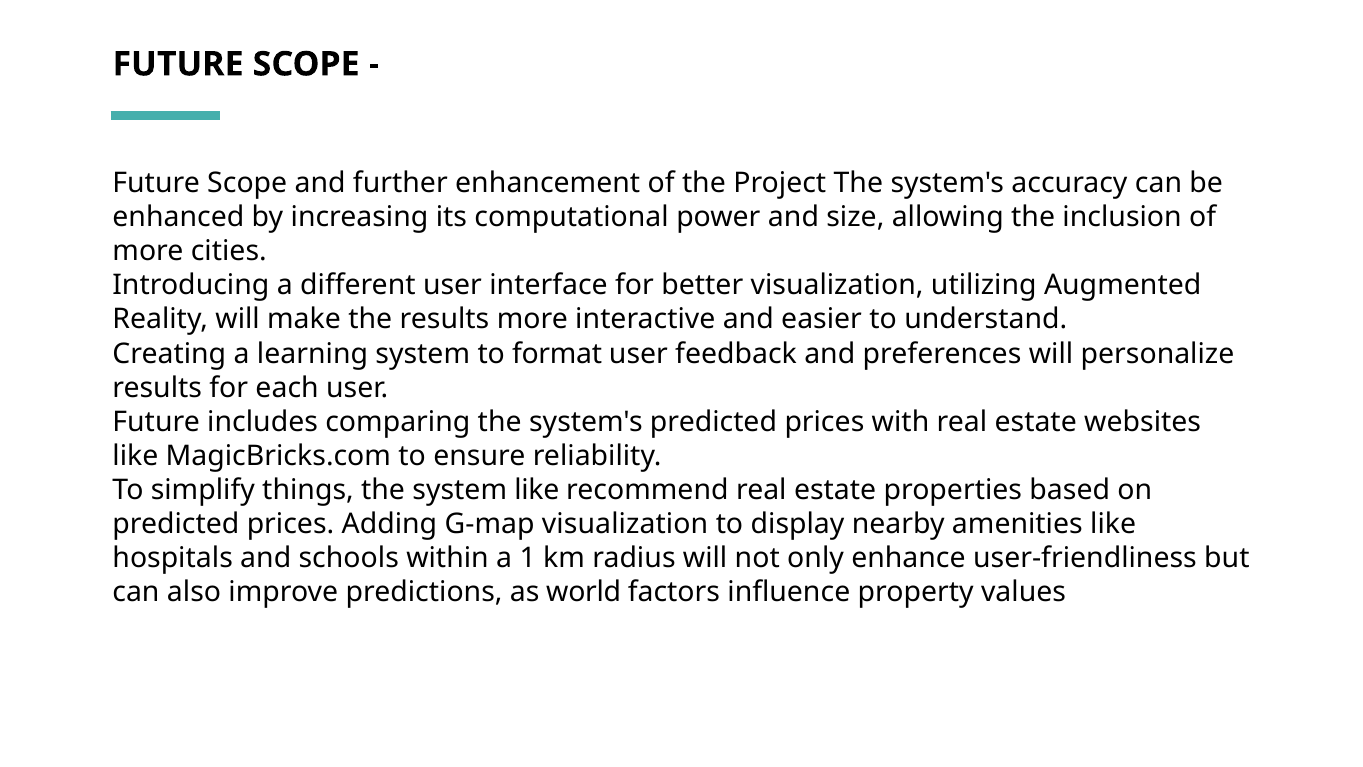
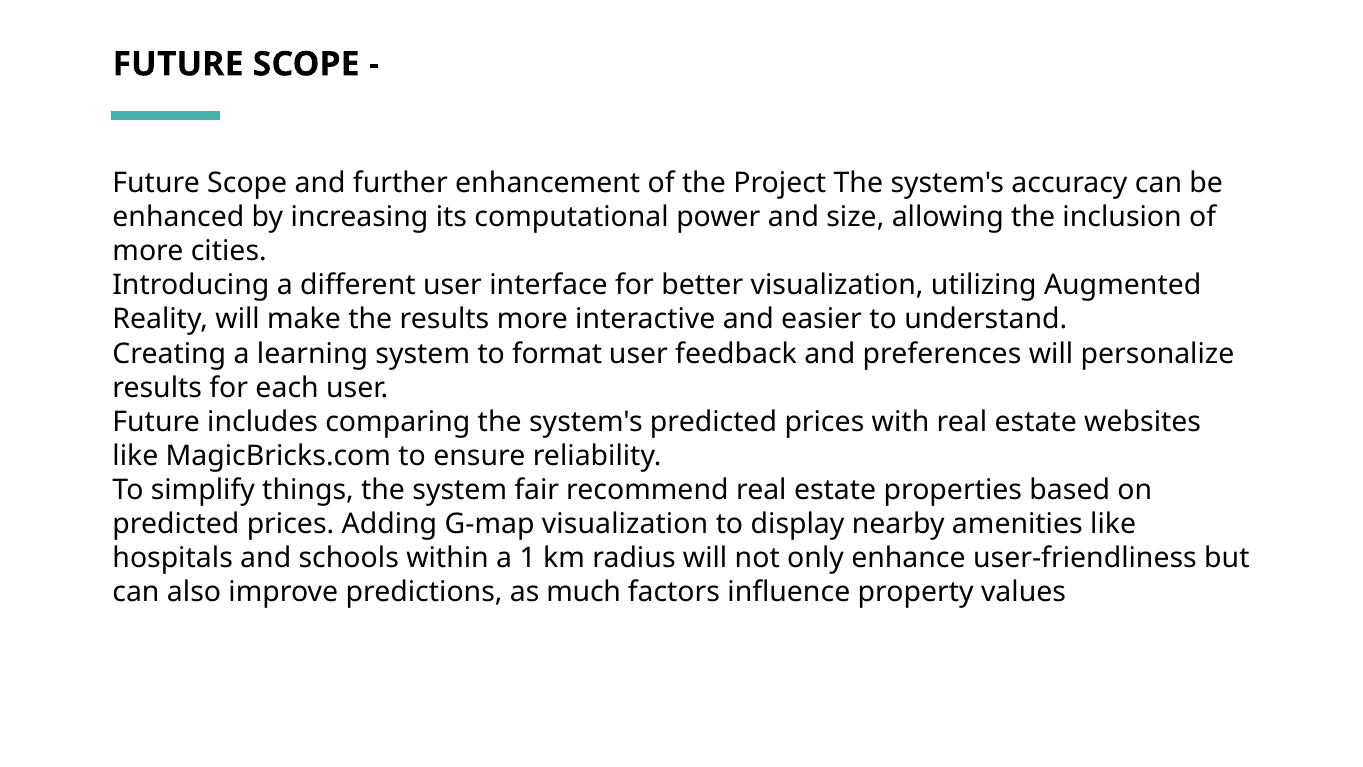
system like: like -> fair (537, 490)
world: world -> much (584, 592)
